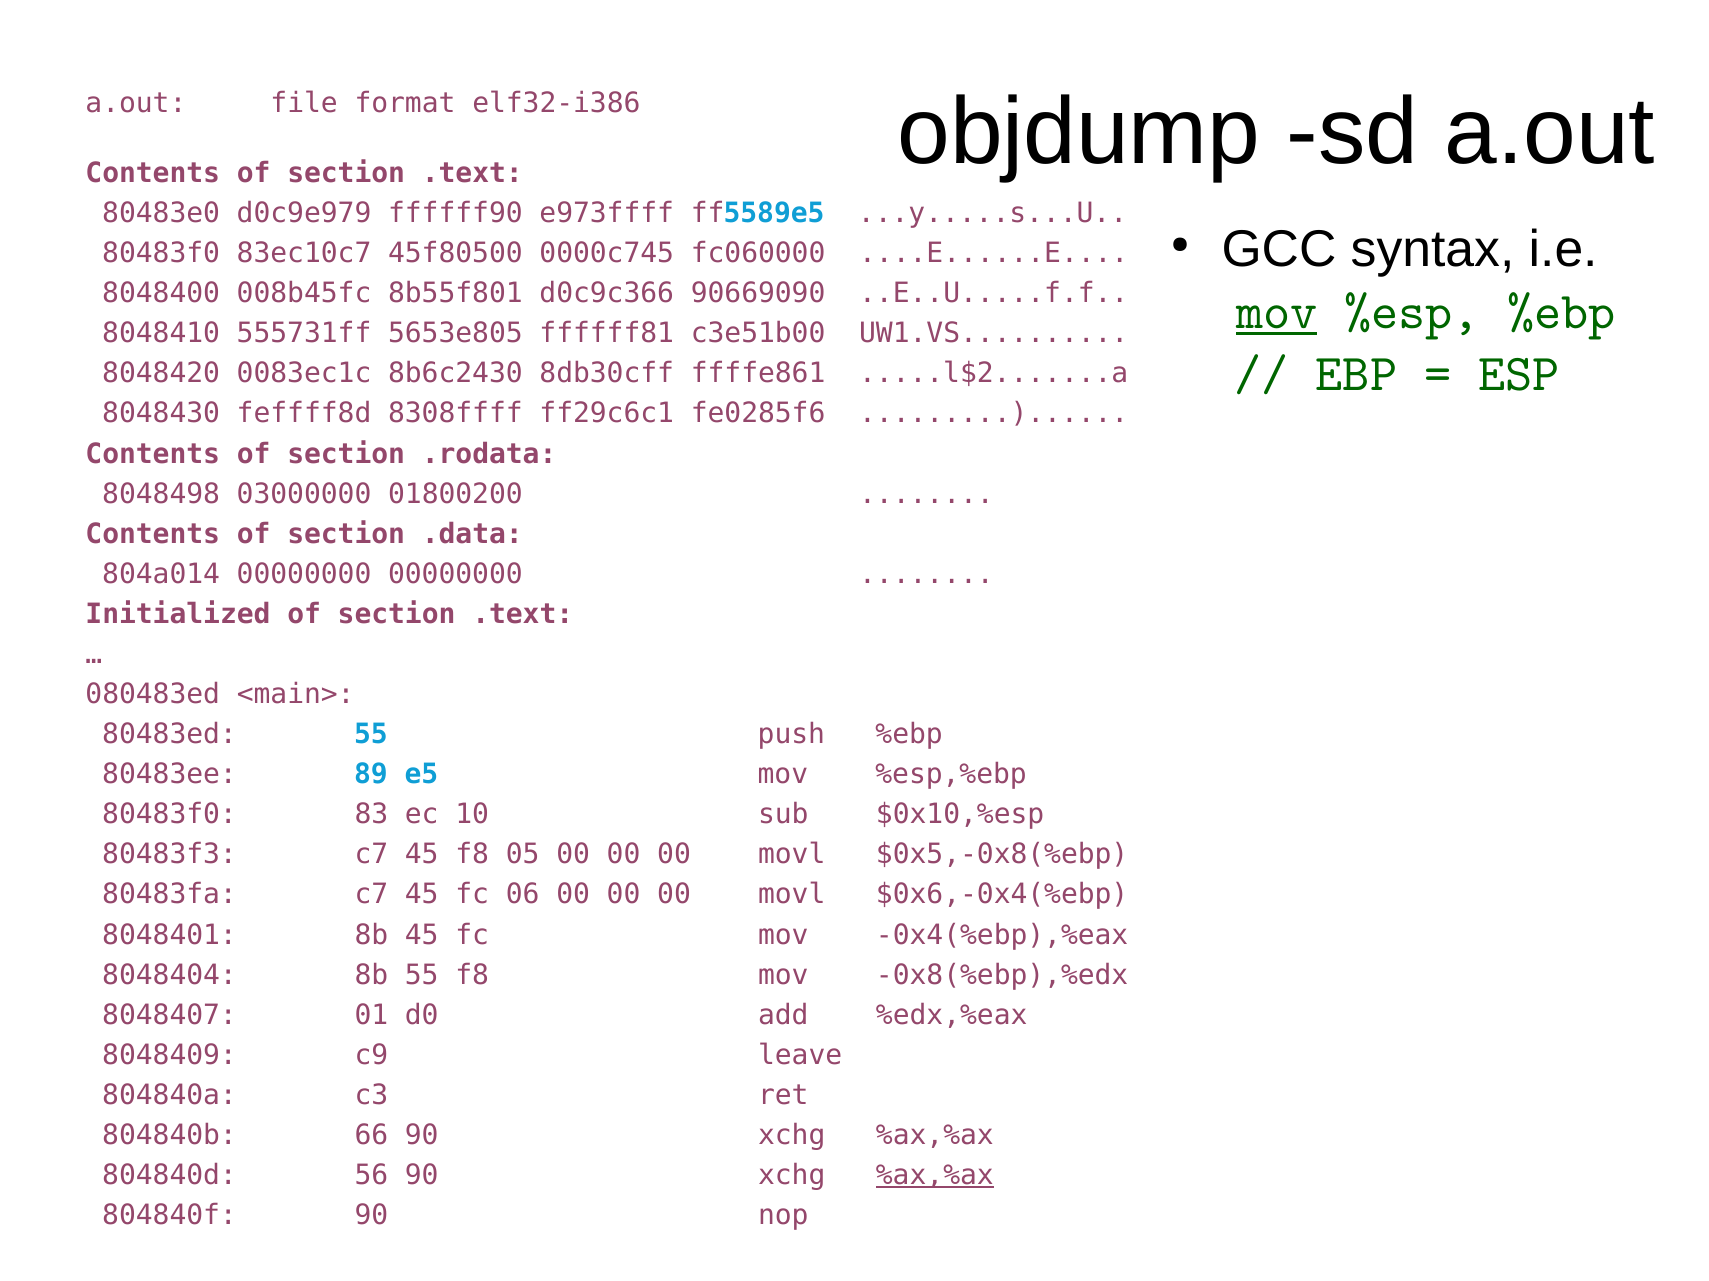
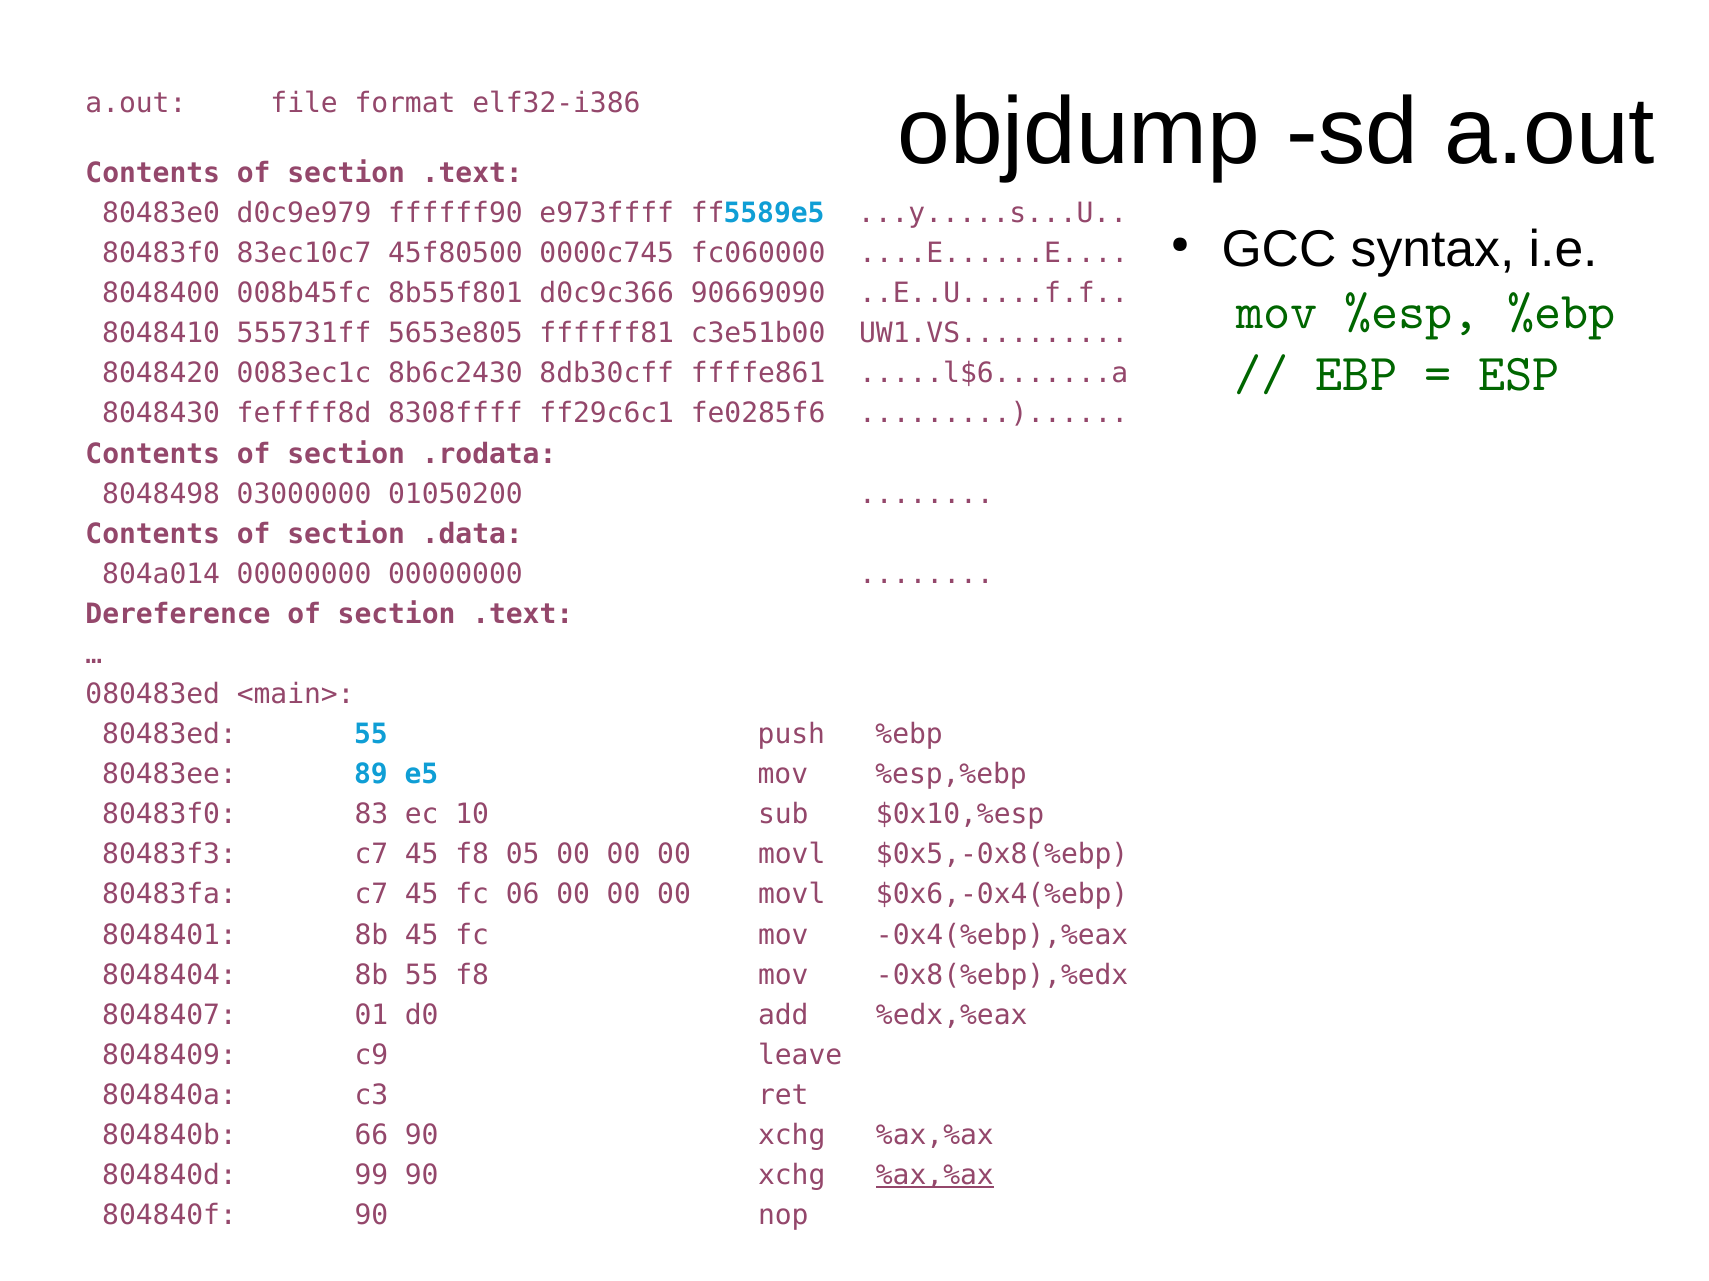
mov underline: present -> none (1277, 311)
.....l$2.......a: .....l$2.......a -> .....l$6.......a (994, 374)
01800200: 01800200 -> 01050200 (455, 494)
Initialized: Initialized -> Dereference (178, 614)
56: 56 -> 99 (371, 1176)
